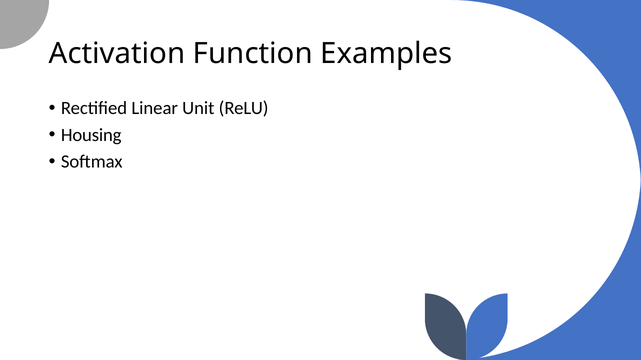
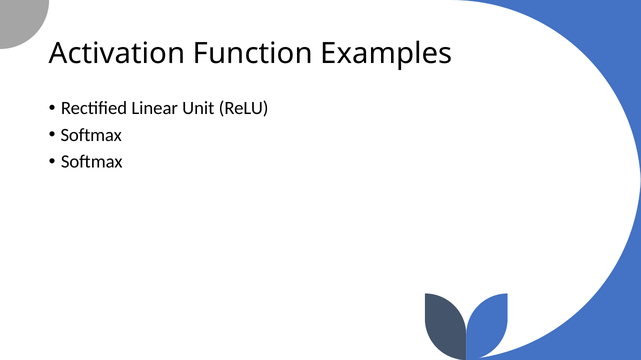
Housing: Housing -> Softmax (91, 135)
